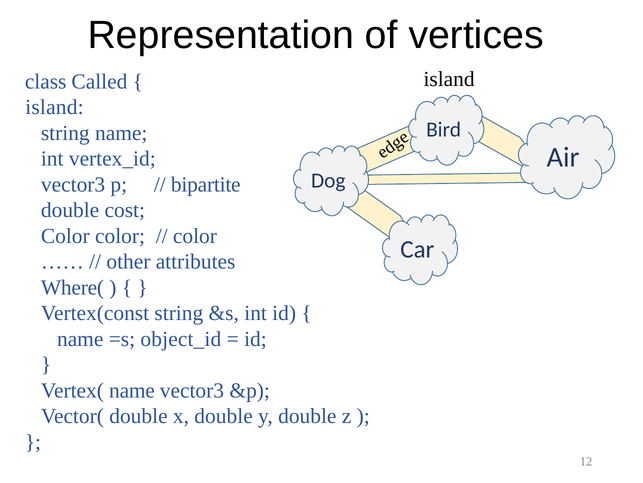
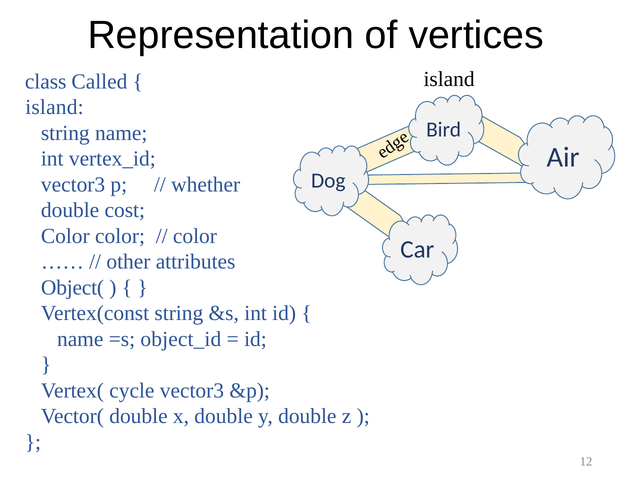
bipartite: bipartite -> whether (206, 184)
Where(: Where( -> Object( (73, 287)
Vertex( name: name -> cycle (132, 390)
